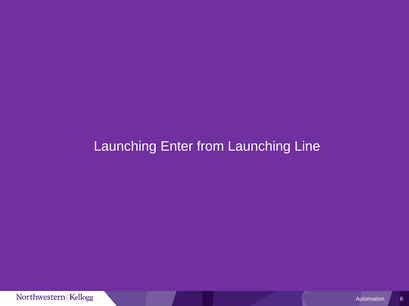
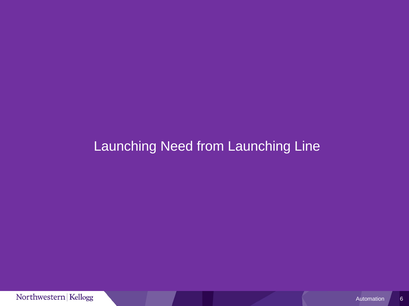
Enter: Enter -> Need (177, 147)
